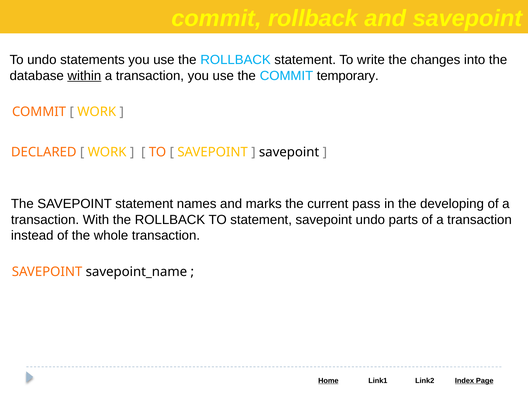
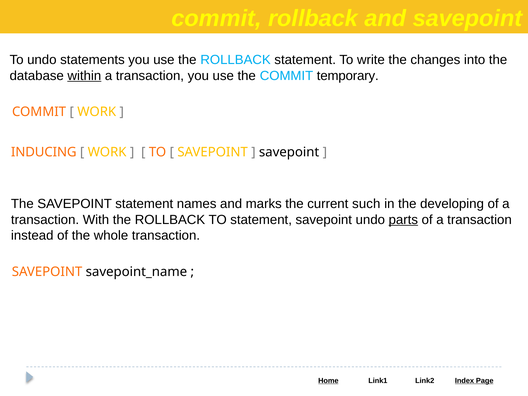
DECLARED: DECLARED -> INDUCING (44, 152)
pass: pass -> such (366, 204)
parts underline: none -> present (403, 220)
